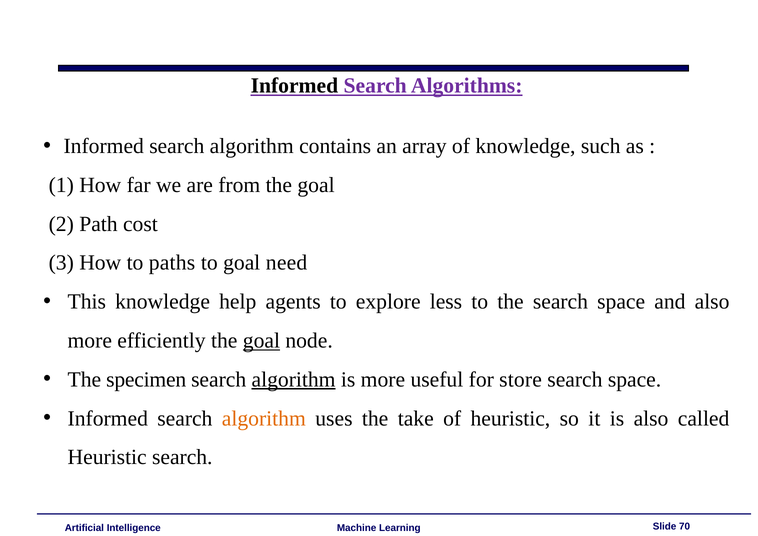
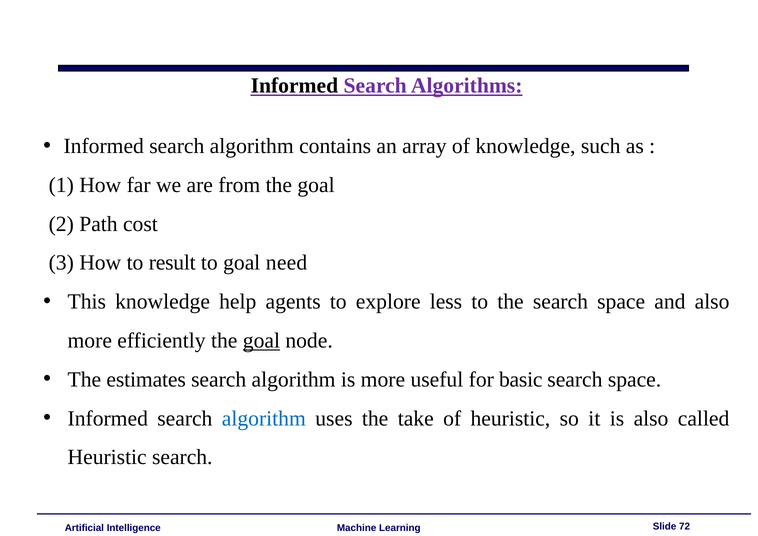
paths: paths -> result (172, 263)
specimen: specimen -> estimates (146, 380)
algorithm underline: present -> none (294, 380)
store: store -> basic (521, 380)
algorithm colour: orange -> blue (264, 418)
70: 70 -> 72 (685, 527)
